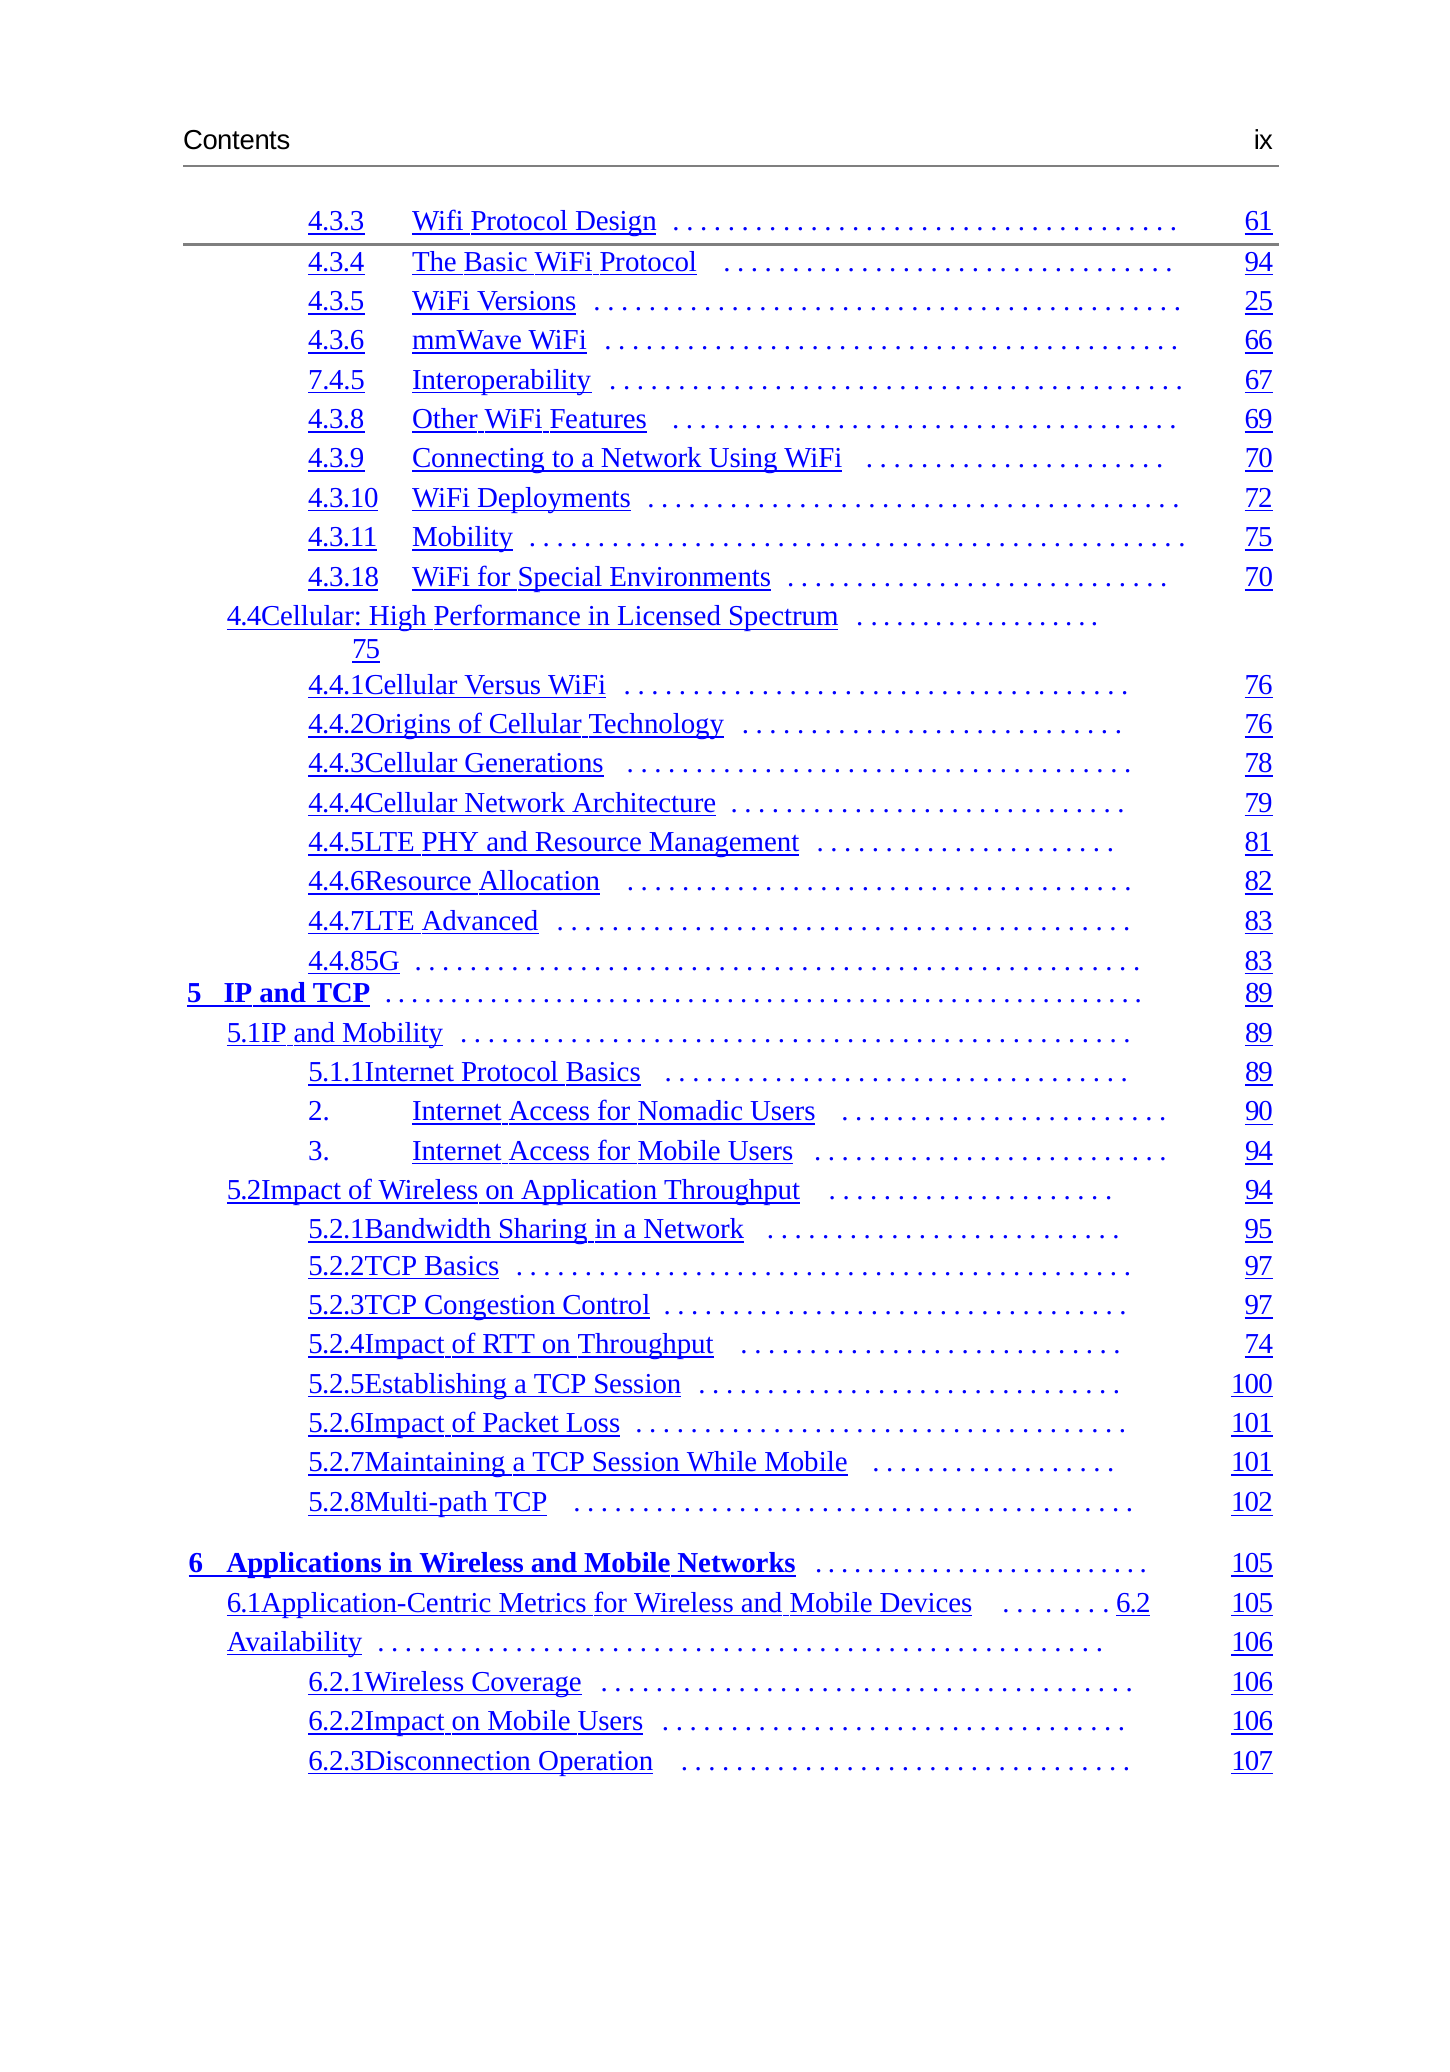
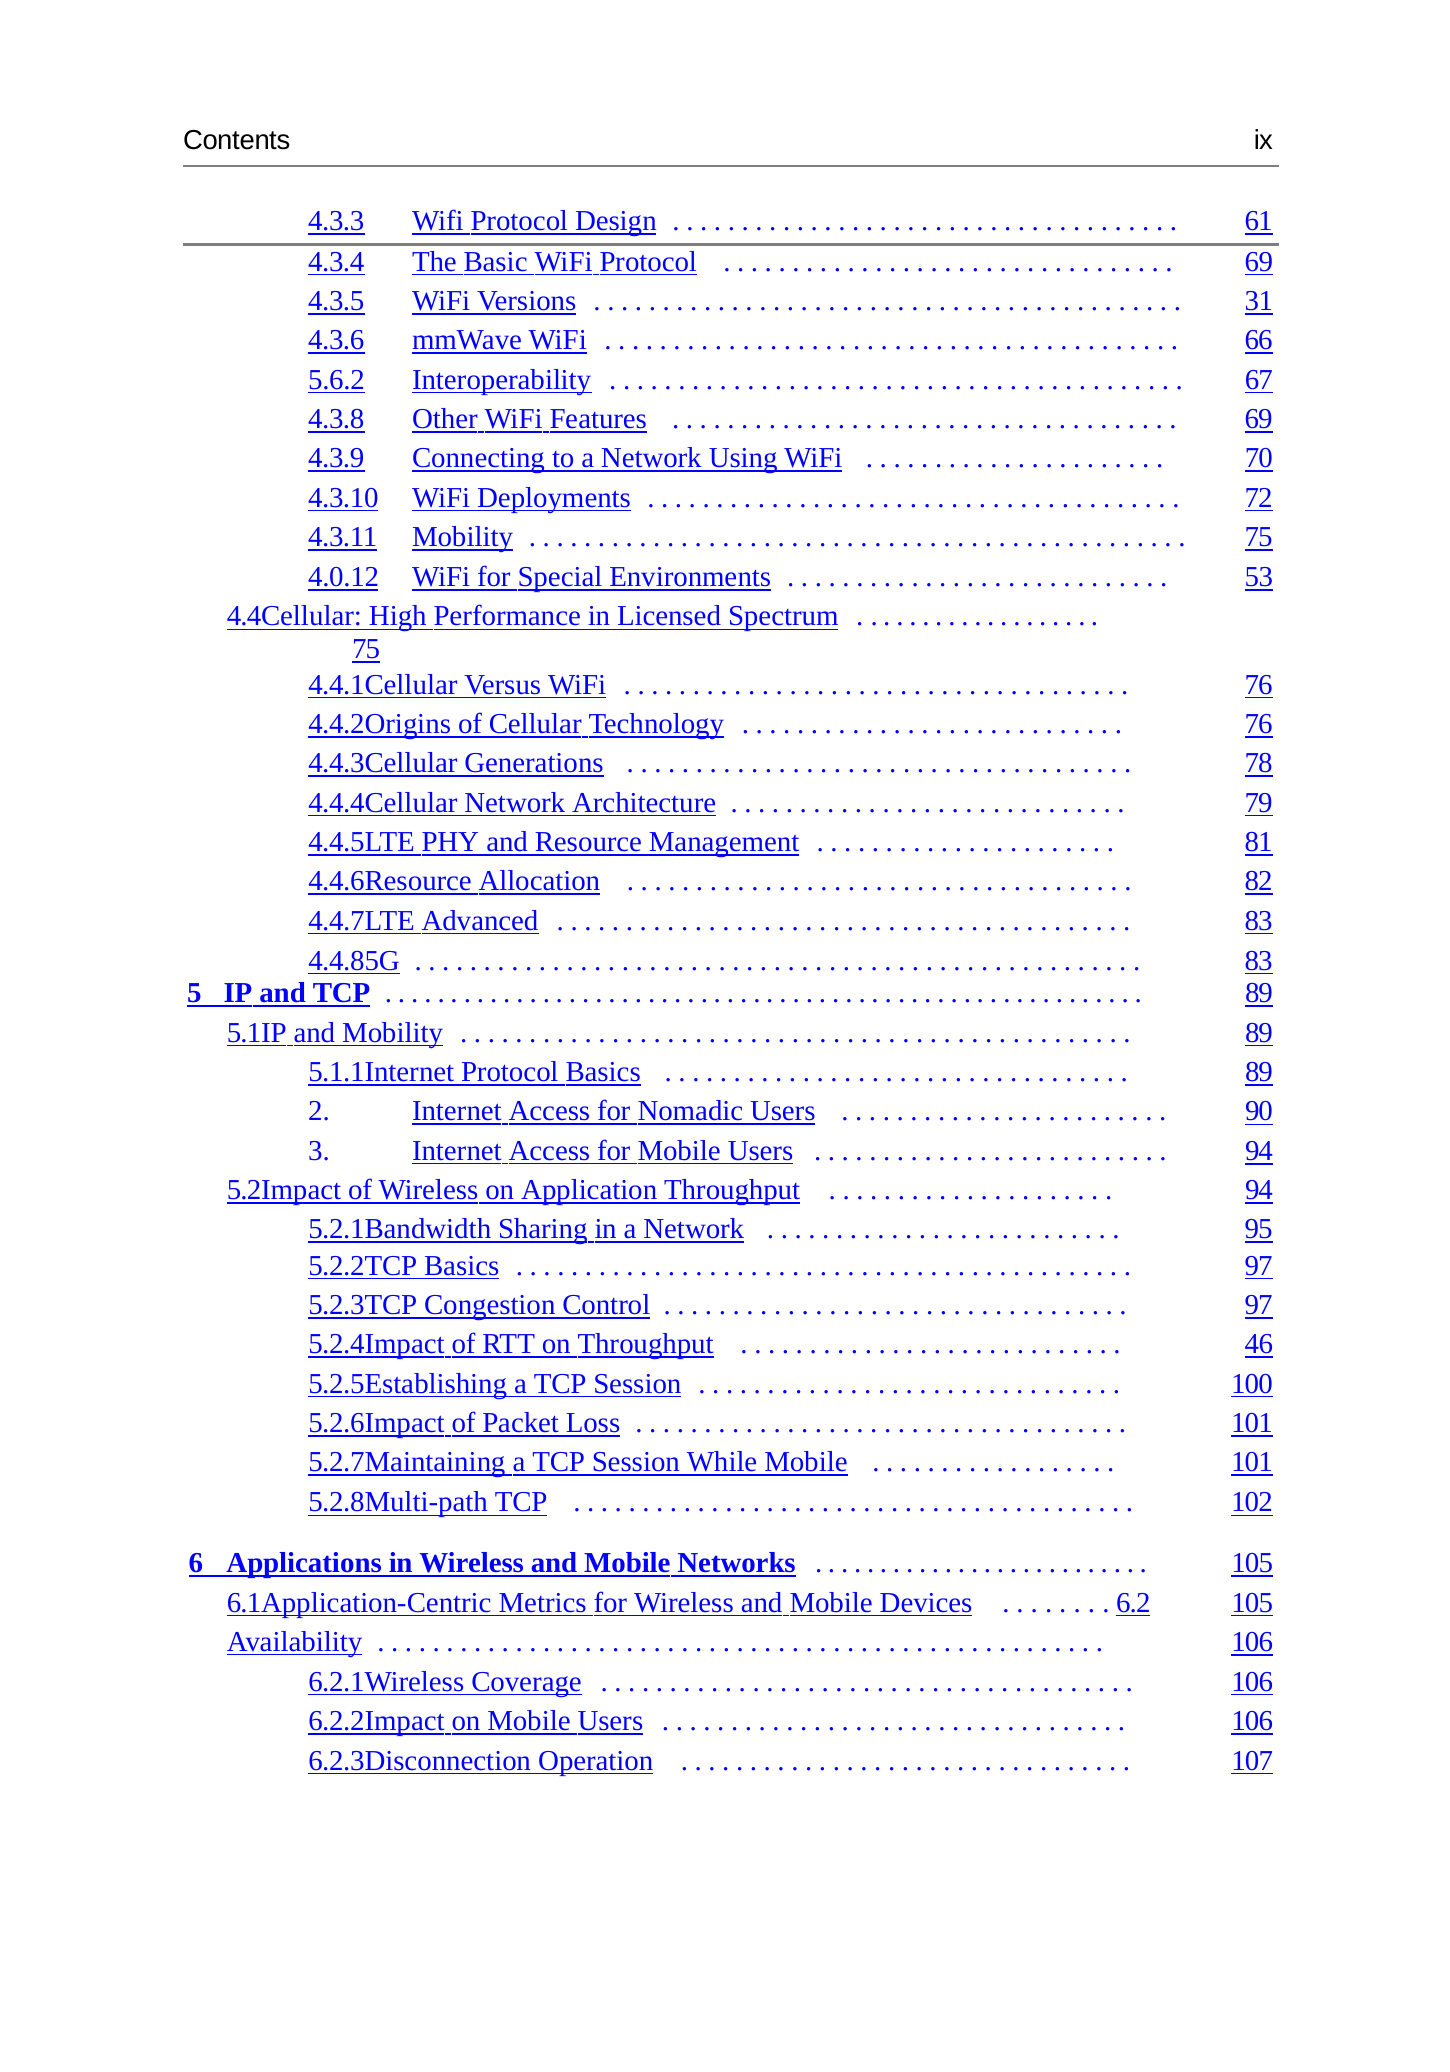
94: 94 -> 69 (1259, 262)
25: 25 -> 31 (1259, 301)
7.4.5: 7.4.5 -> 5.6.2 (336, 380)
4.3.18: 4.3.18 -> 4.0.12 (344, 577)
70: 70 -> 53 (1259, 577)
74: 74 -> 46 (1259, 1345)
